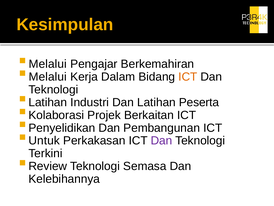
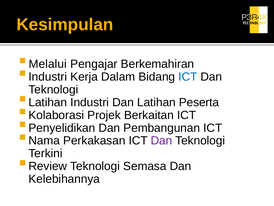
Melalui: Melalui -> Industri (48, 77)
ICT colour: orange -> blue (188, 77)
Untuk: Untuk -> Nama (44, 140)
